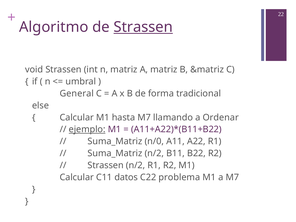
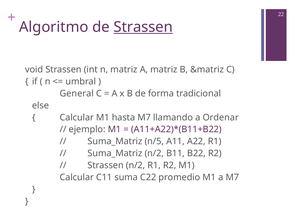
ejemplo underline: present -> none (87, 129)
n/0: n/0 -> n/5 (154, 141)
datos: datos -> suma (126, 177)
problema: problema -> promedio (179, 177)
